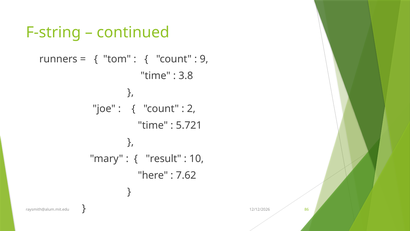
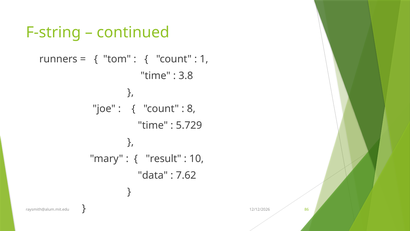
9: 9 -> 1 (204, 59)
2: 2 -> 8 (191, 109)
5.721: 5.721 -> 5.729 (189, 125)
here: here -> data (153, 175)
